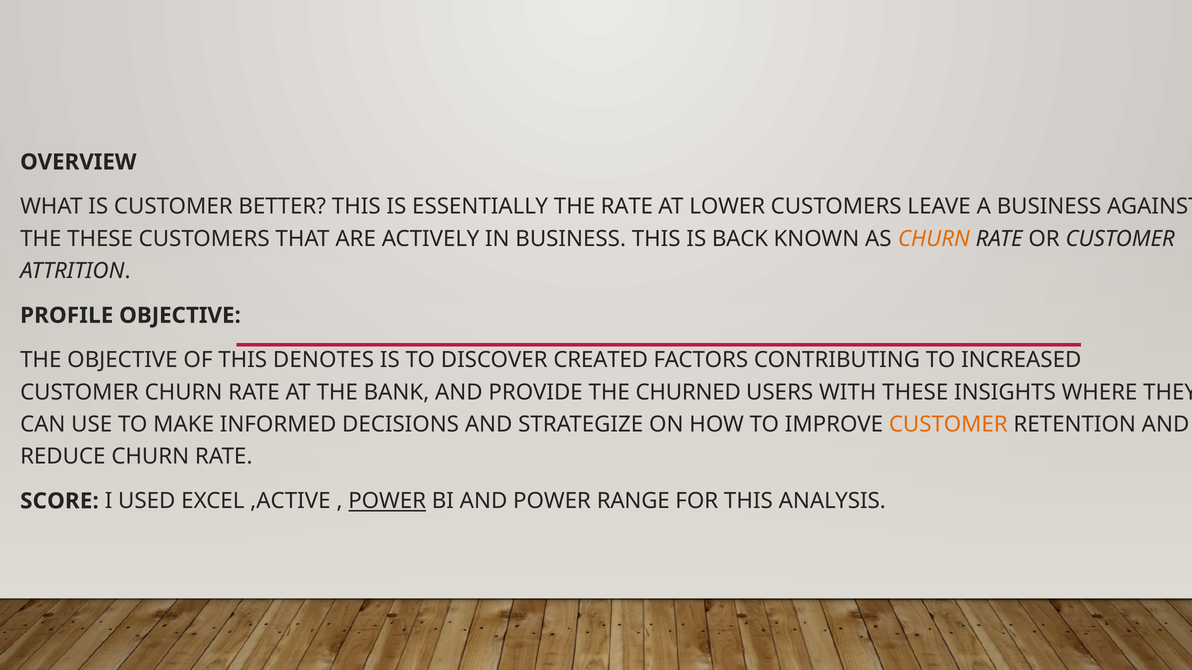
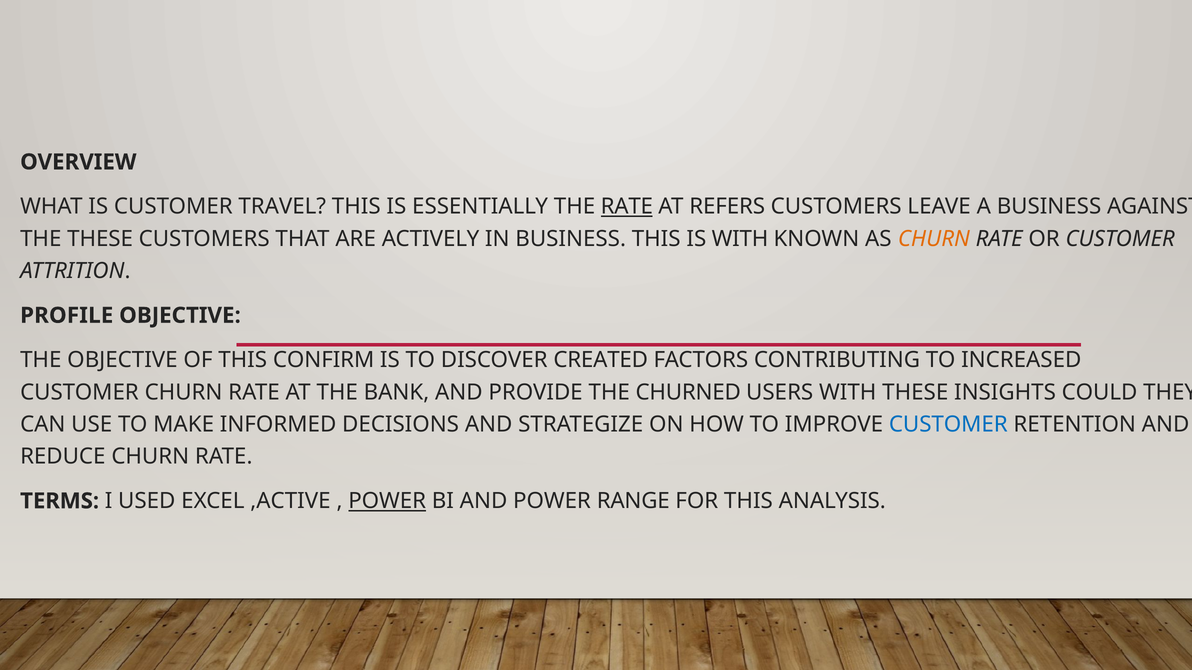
BETTER: BETTER -> TRAVEL (282, 207)
RATE underline: none -> present (627, 207)
LOWER: LOWER -> REFERS (727, 207)
IS BACK: BACK -> WITH (740, 239)
DENOTES: DENOTES -> CONFIRM (324, 360)
WHERE: WHERE -> COULD (1100, 392)
CUSTOMER colour: orange -> blue (948, 425)
SCORE: SCORE -> TERMS (60, 501)
